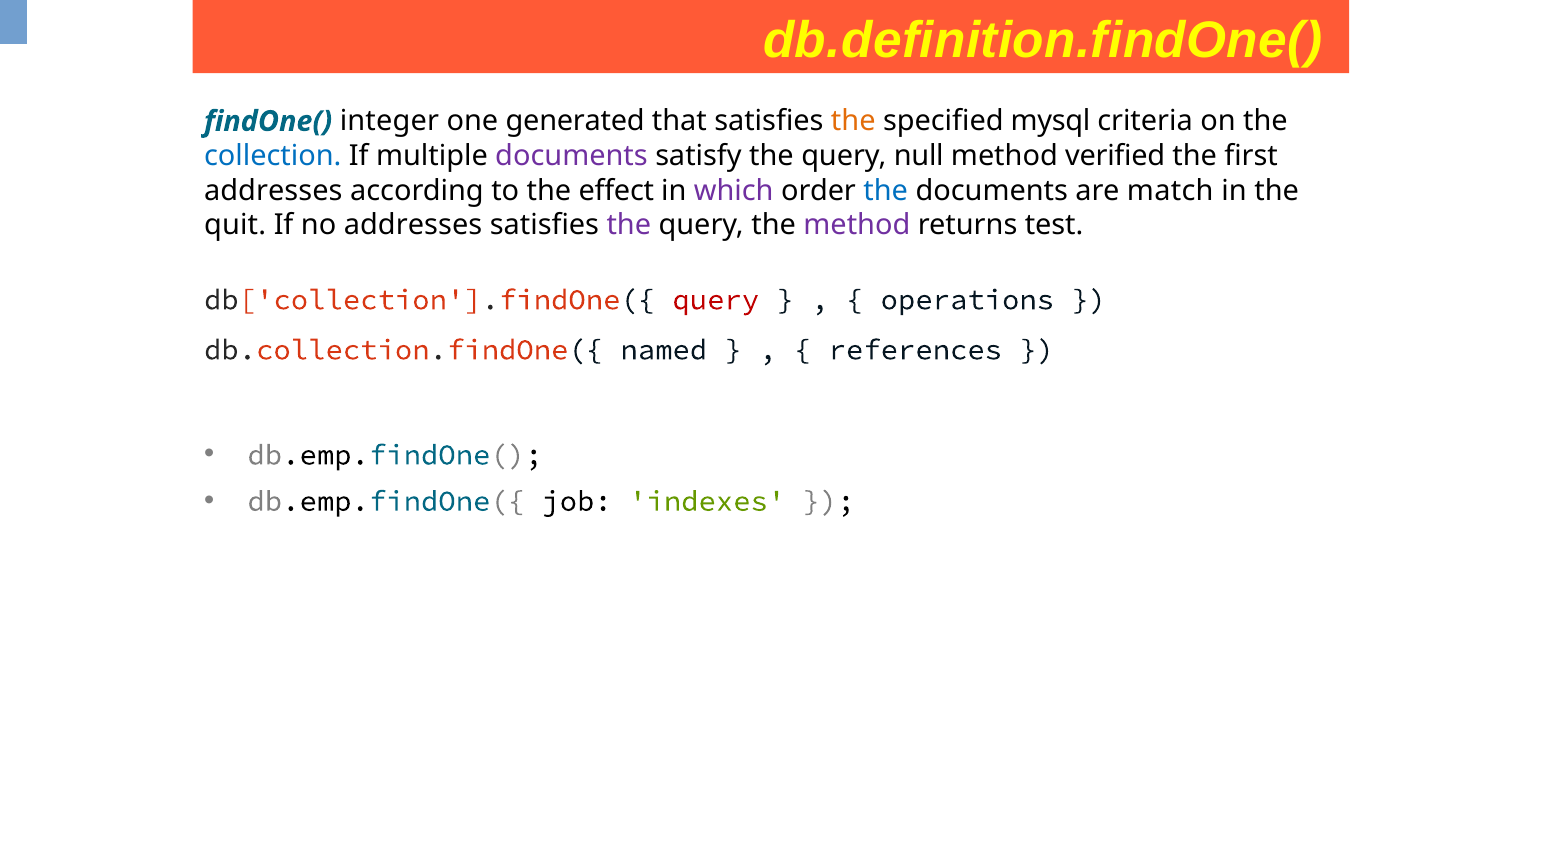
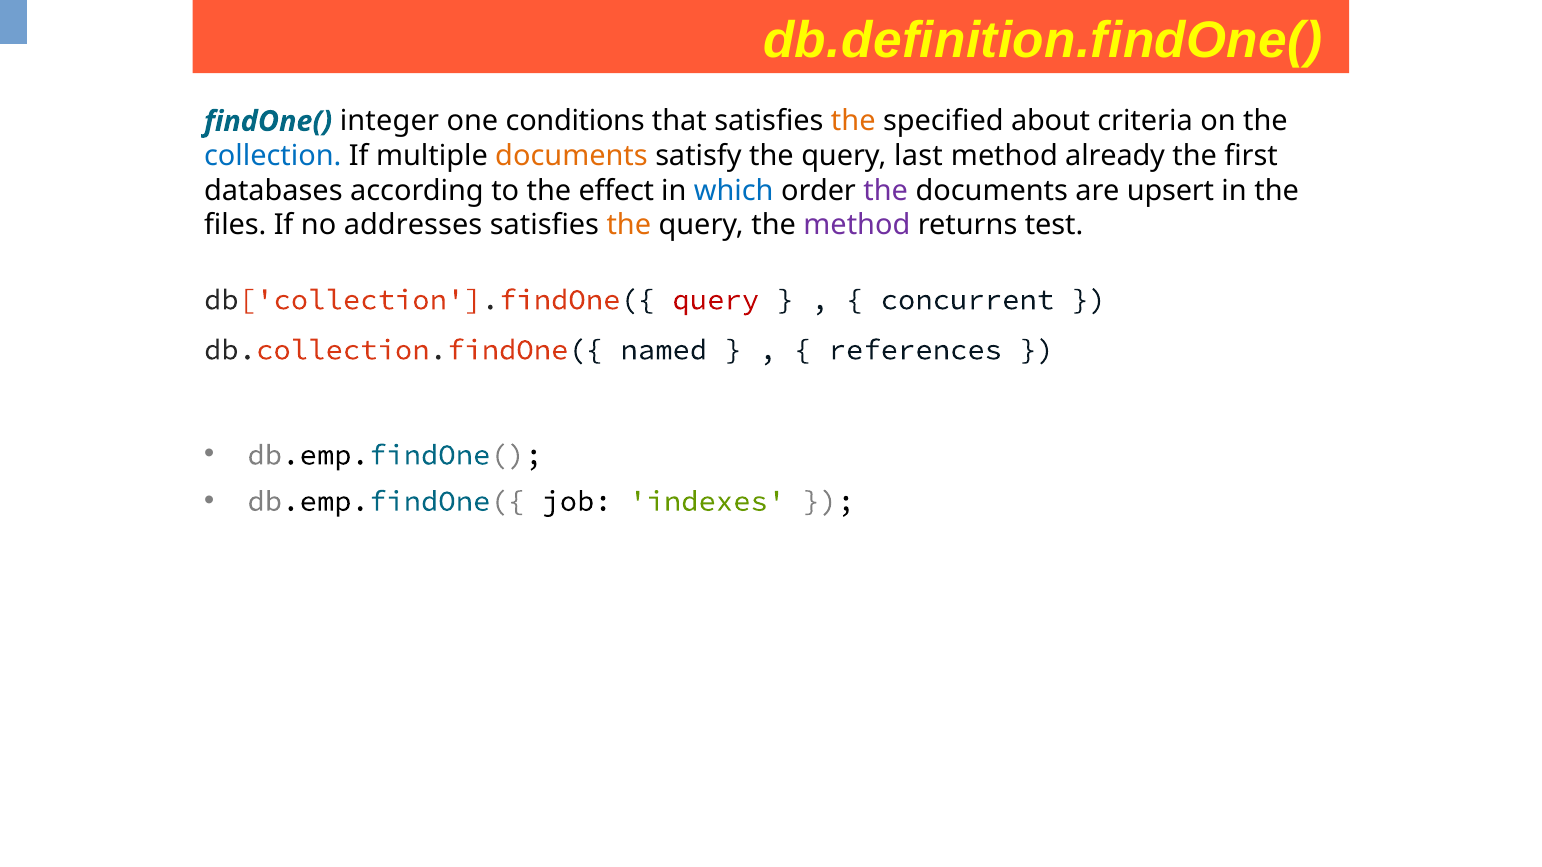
generated: generated -> conditions (575, 121)
mysql: mysql -> about (1051, 121)
documents colour: purple -> orange (572, 156)
null: null -> last (918, 156)
verified: verified -> already (1115, 156)
addresses: addresses -> databases (273, 191)
which colour: purple -> blue (734, 191)
the colour: blue -> purple (886, 191)
match: match -> upsert (1171, 191)
quit: quit -> files (235, 225)
the colour: purple -> orange (629, 225)
operations: operations -> concurrent (967, 300)
